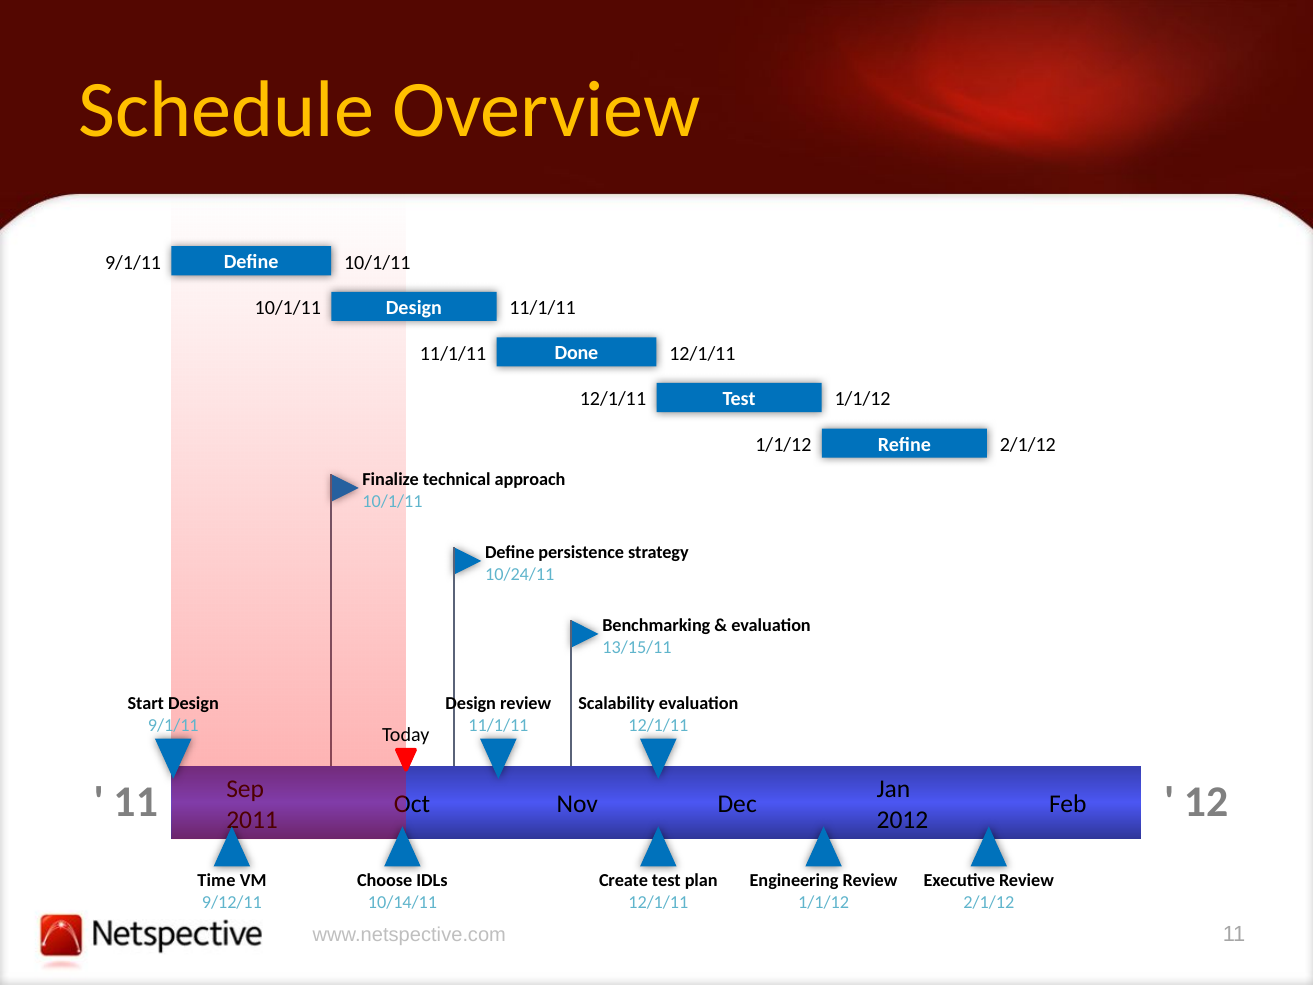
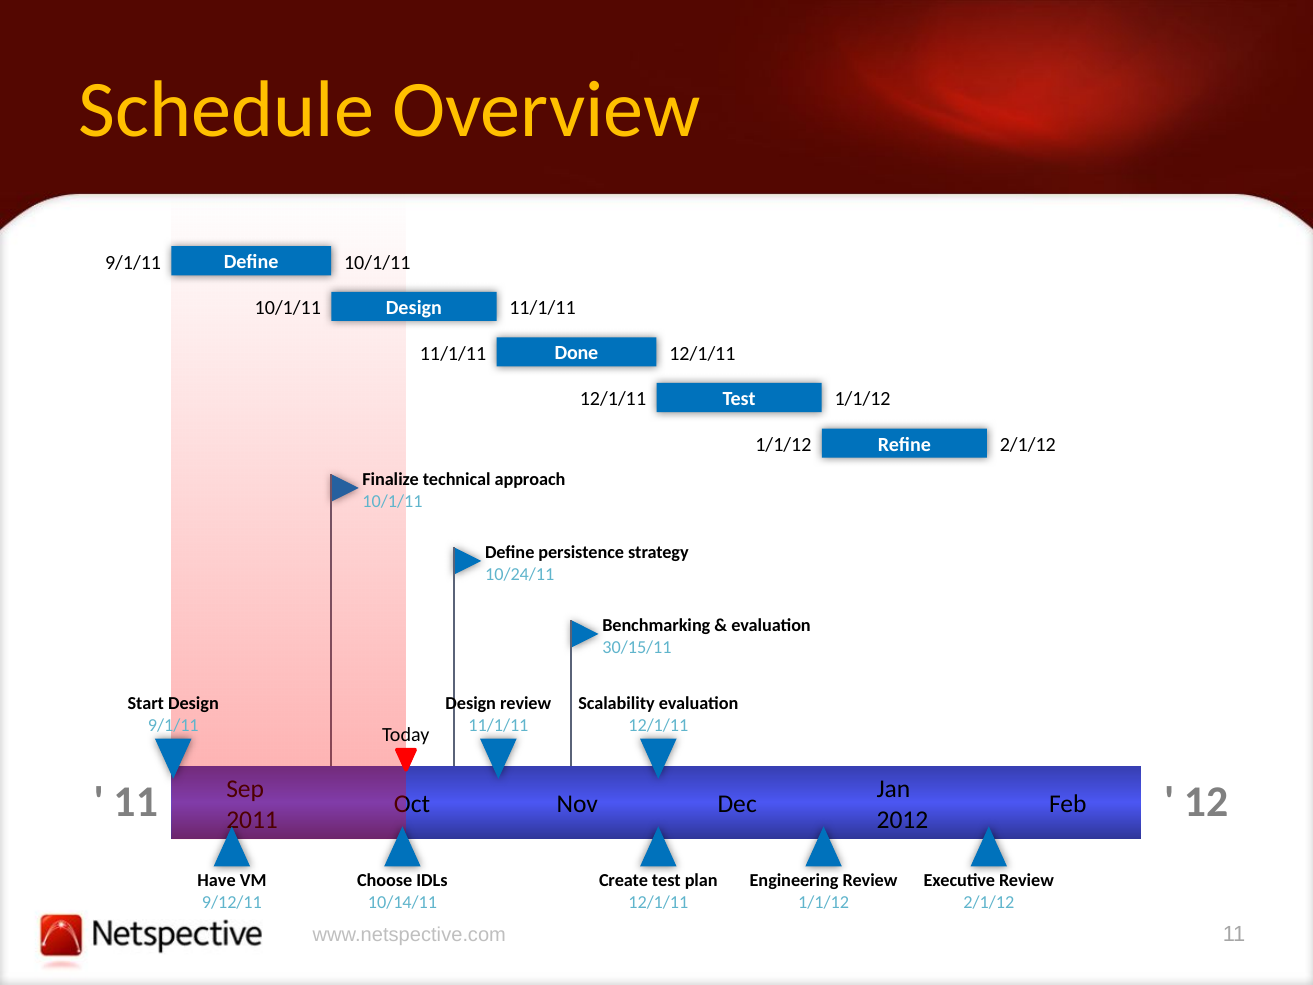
13/15/11: 13/15/11 -> 30/15/11 (637, 647)
Time: Time -> Have (216, 880)
